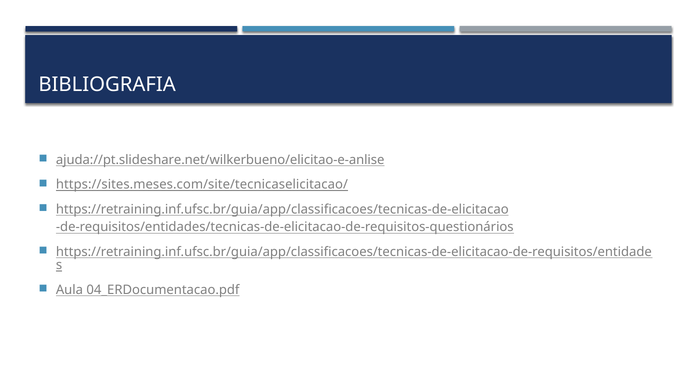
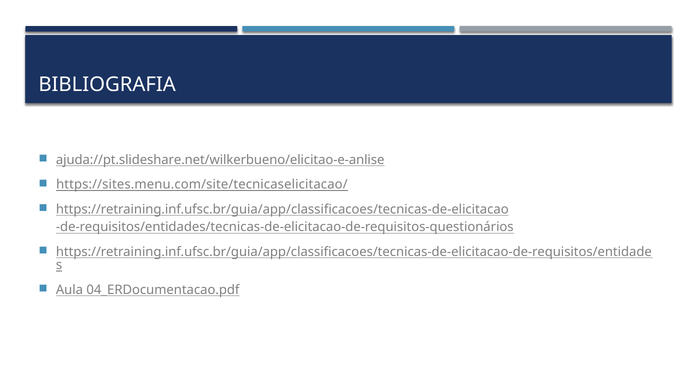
https://sites.meses.com/site/tecnicaselicitacao/: https://sites.meses.com/site/tecnicaselicitacao/ -> https://sites.menu.com/site/tecnicaselicitacao/ (202, 185)
